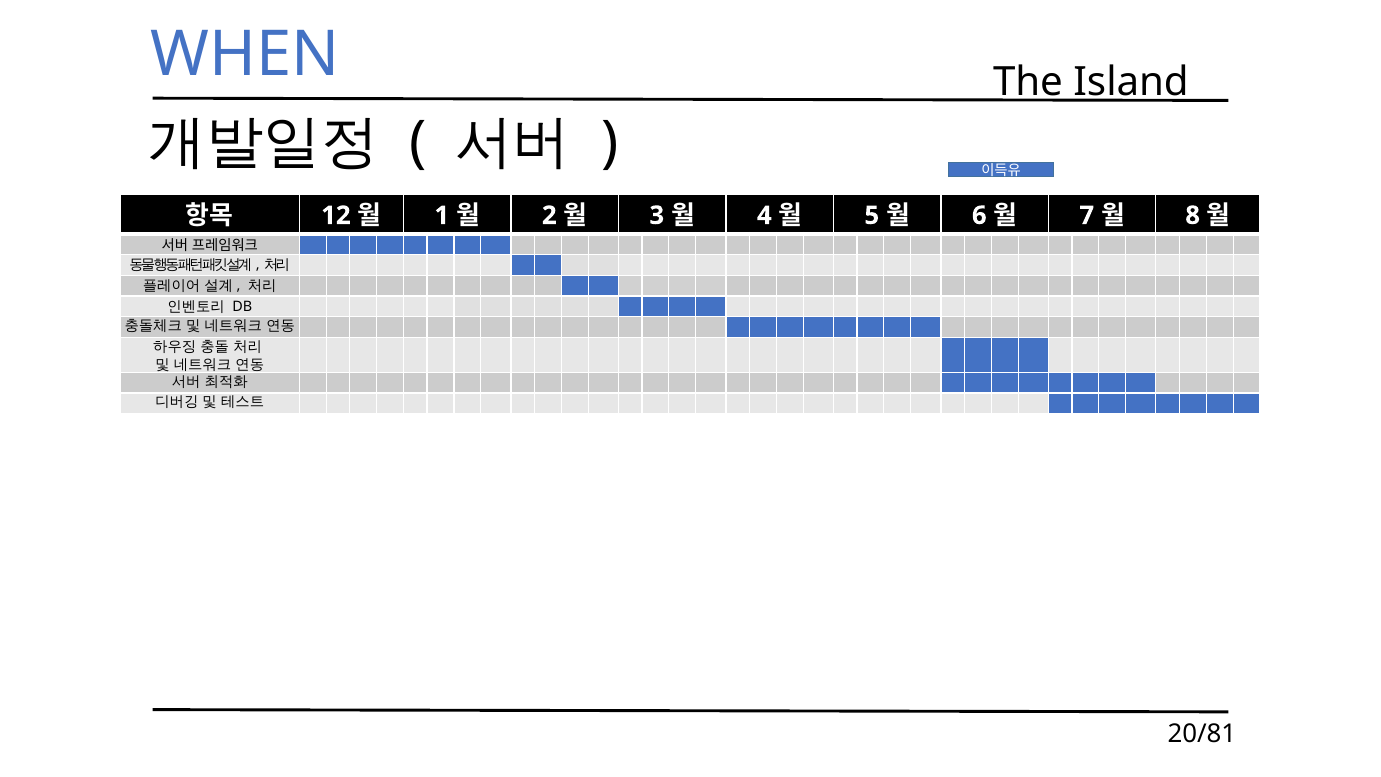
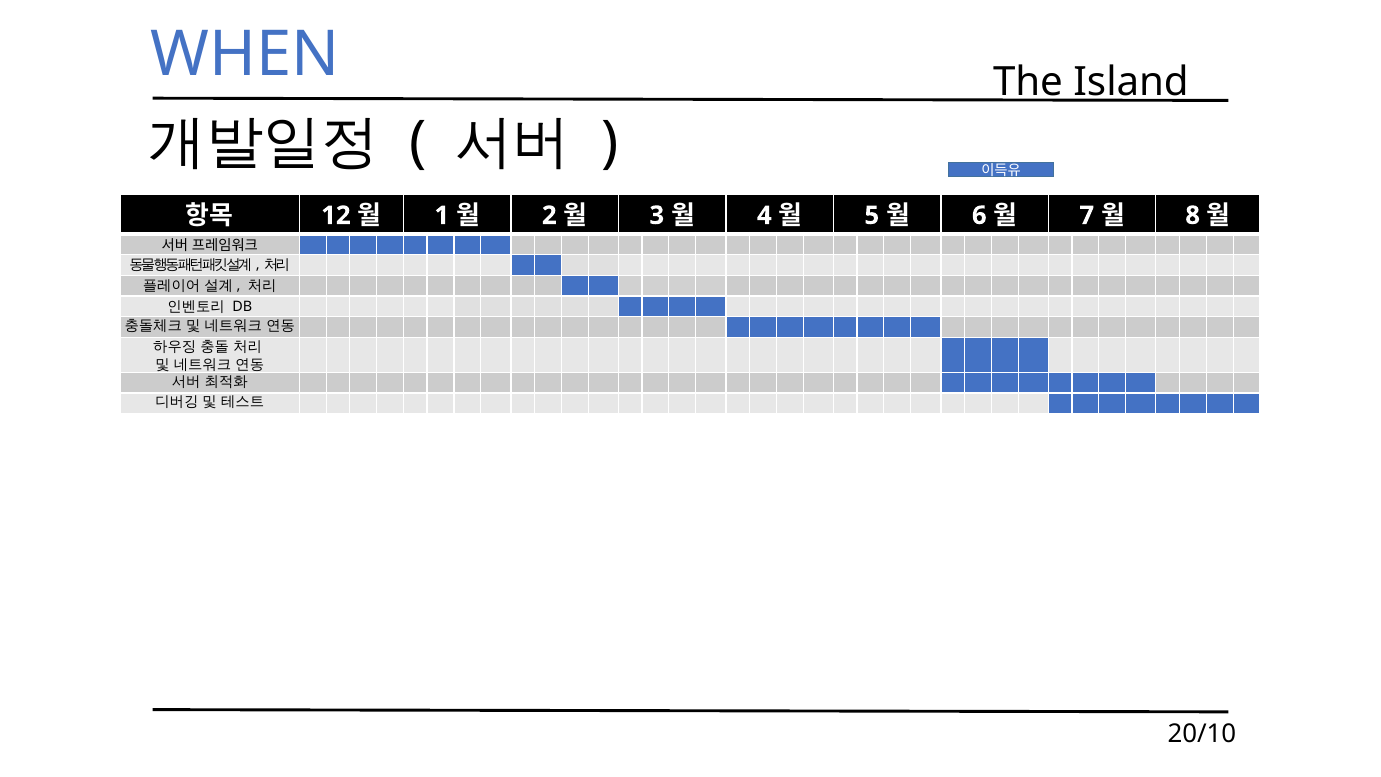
20/81: 20/81 -> 20/10 (1202, 734)
